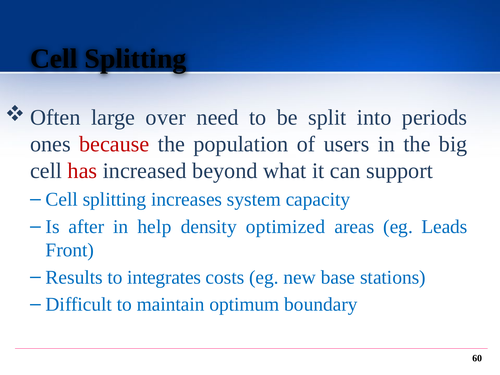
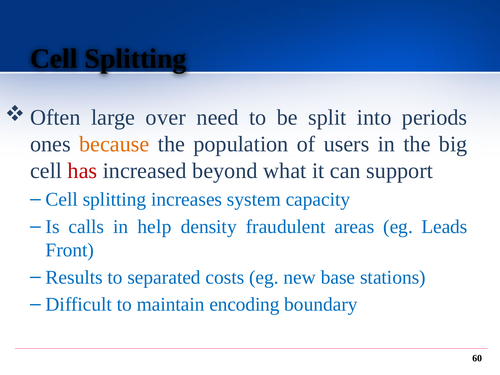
because colour: red -> orange (114, 144)
after: after -> calls (86, 227)
optimized: optimized -> fraudulent (286, 227)
integrates: integrates -> separated (164, 277)
optimum: optimum -> encoding (245, 305)
